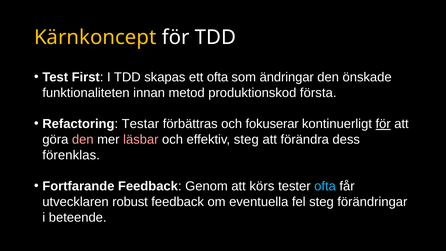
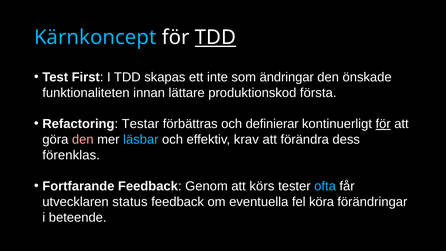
Kärnkoncept colour: yellow -> light blue (95, 37)
TDD underline: none -> present (215, 37)
ett ofta: ofta -> inte (217, 77)
metod: metod -> lättare (187, 93)
fokuserar: fokuserar -> definierar (272, 124)
läsbar colour: pink -> light blue (141, 139)
effektiv steg: steg -> krav (246, 139)
robust: robust -> status (130, 202)
fel steg: steg -> köra (322, 202)
